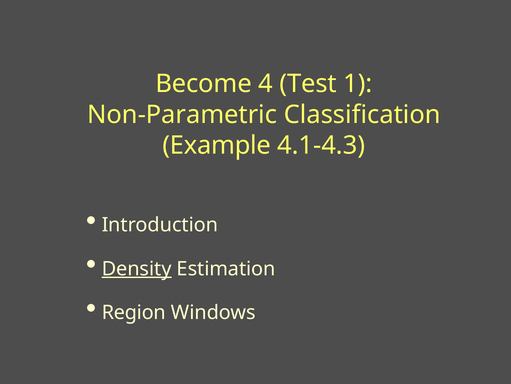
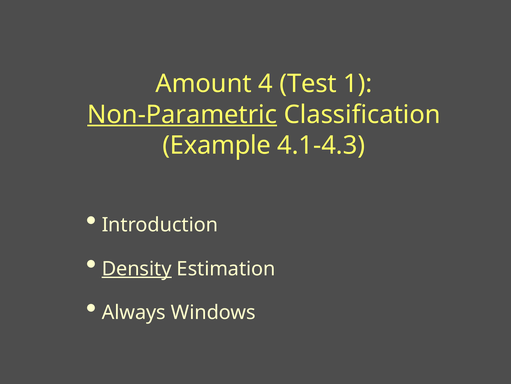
Become: Become -> Amount (204, 84)
Non-Parametric underline: none -> present (182, 114)
Region: Region -> Always (134, 312)
